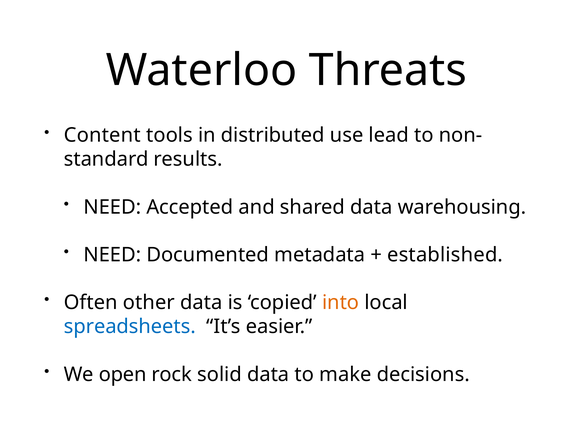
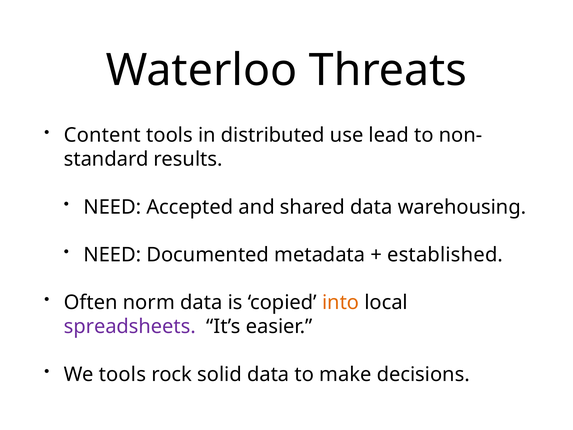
other: other -> norm (149, 302)
spreadsheets colour: blue -> purple (130, 326)
We open: open -> tools (122, 374)
